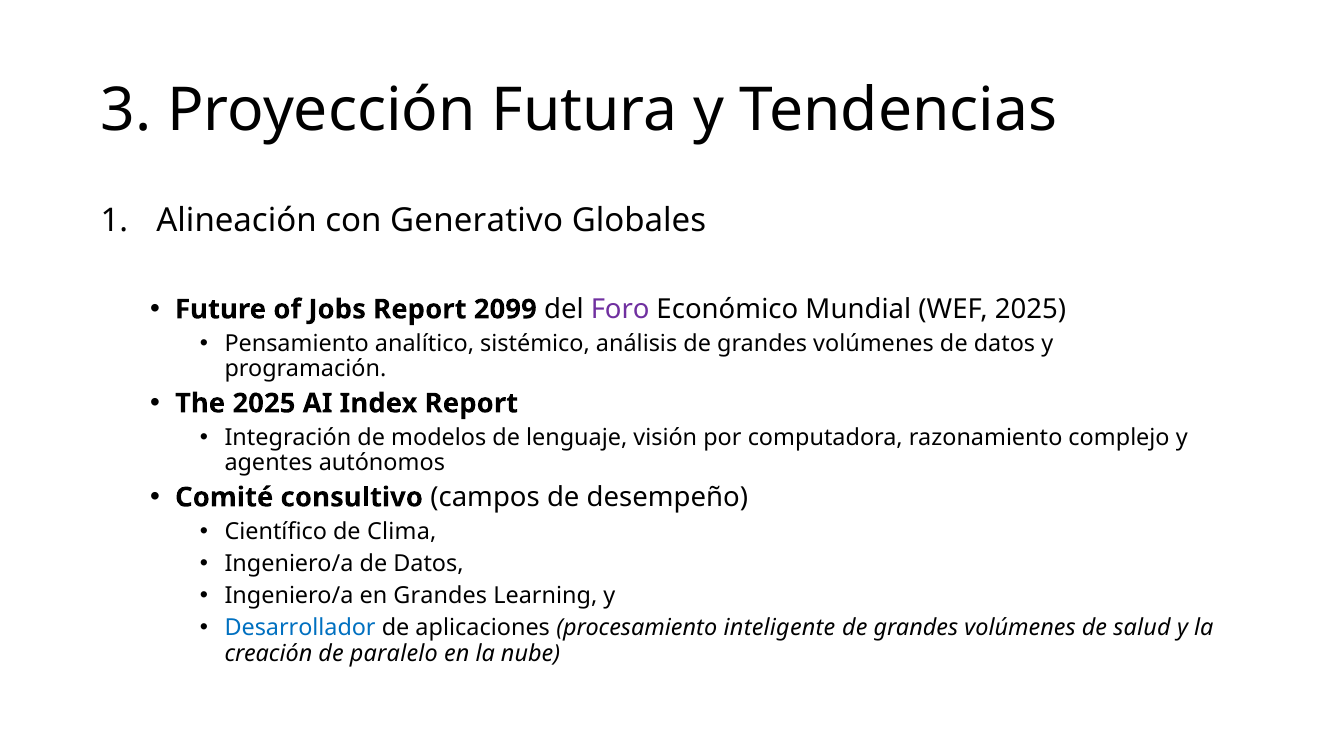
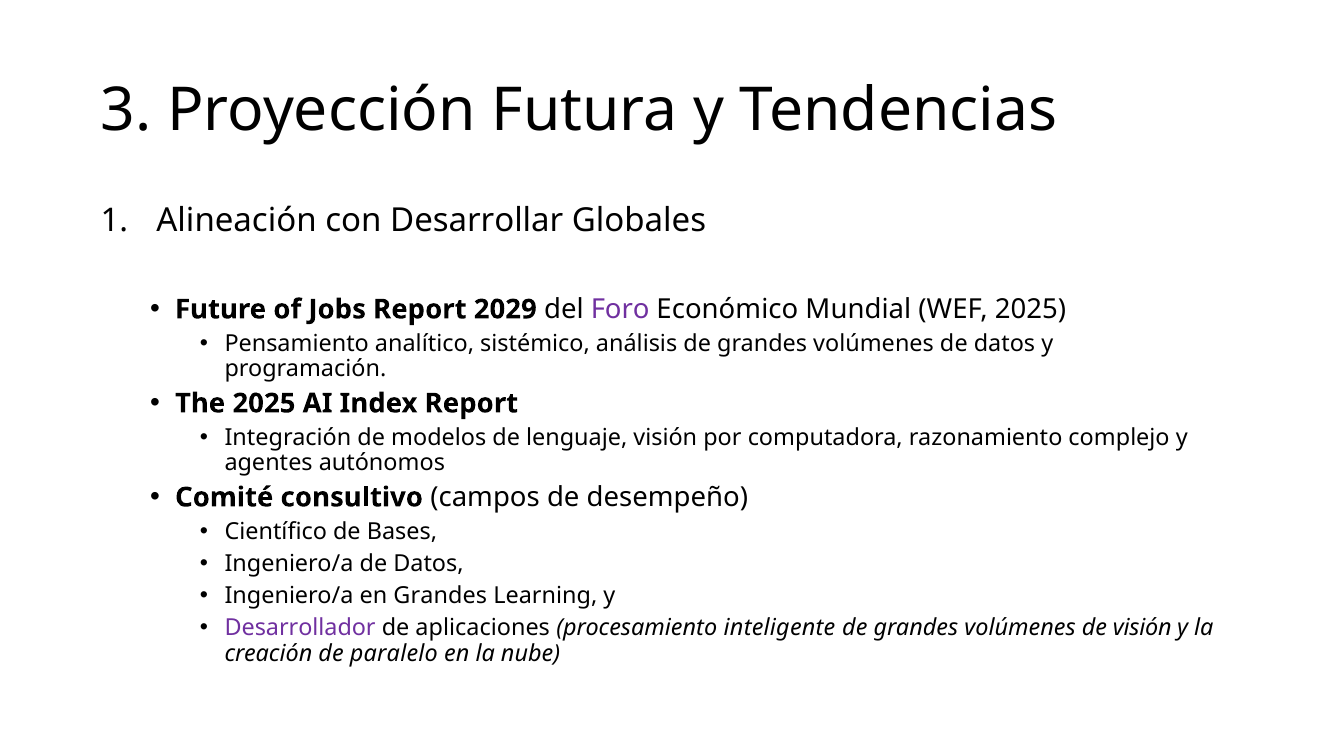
Generativo: Generativo -> Desarrollar (477, 220)
2099: 2099 -> 2029 (505, 309)
Clima: Clima -> Bases (402, 532)
Desarrollador colour: blue -> purple (300, 628)
de salud: salud -> visión (1142, 628)
